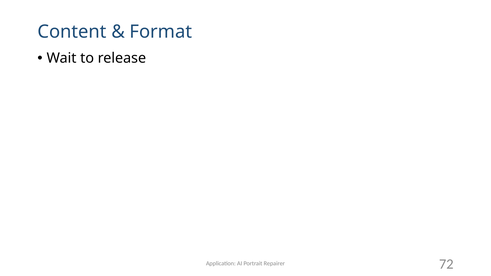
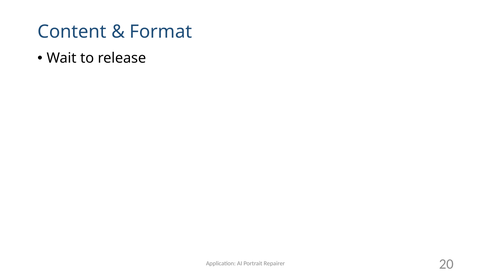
72: 72 -> 20 (446, 264)
